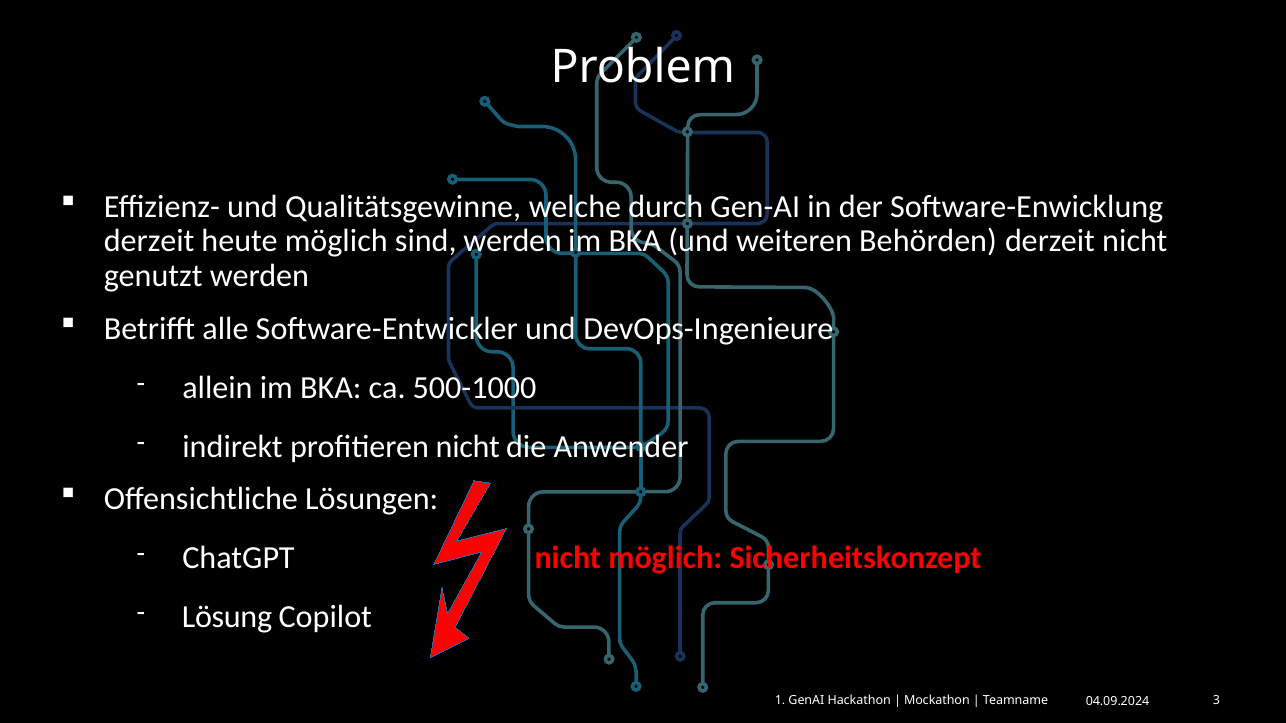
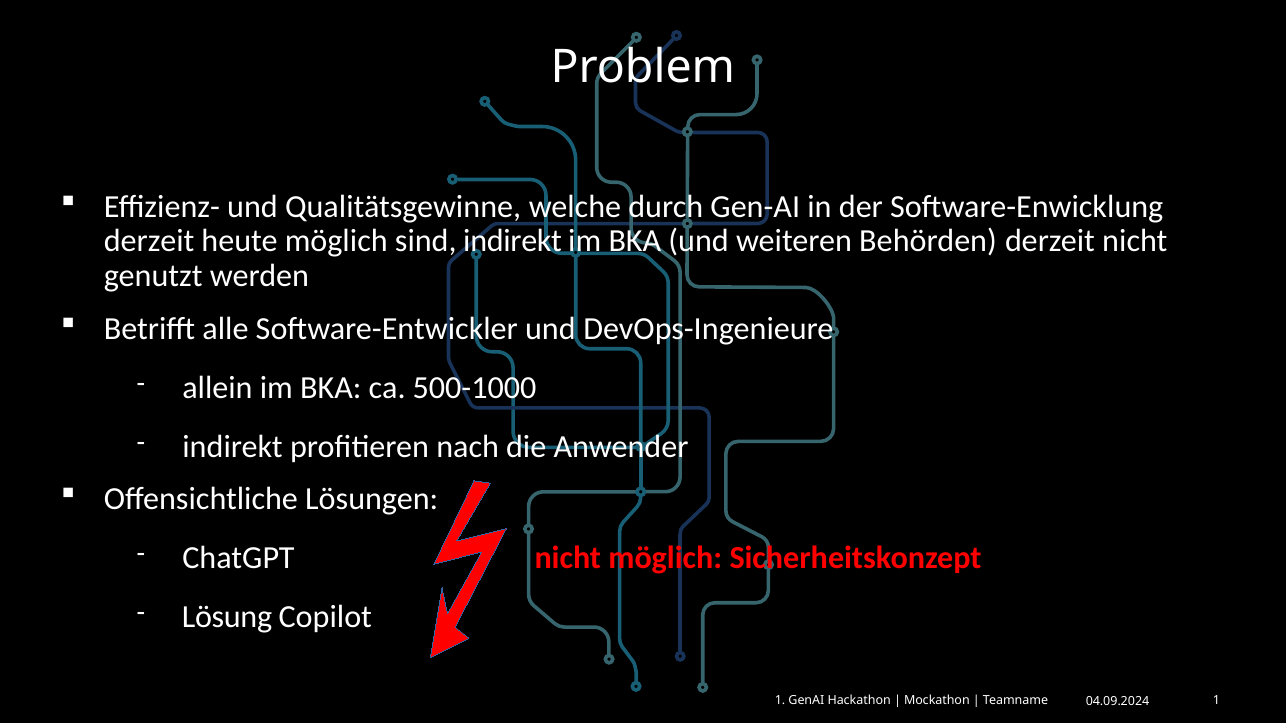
sind werden: werden -> indirekt (513, 241)
profitieren nicht: nicht -> nach (468, 447)
Teamname 3: 3 -> 1 (1217, 700)
